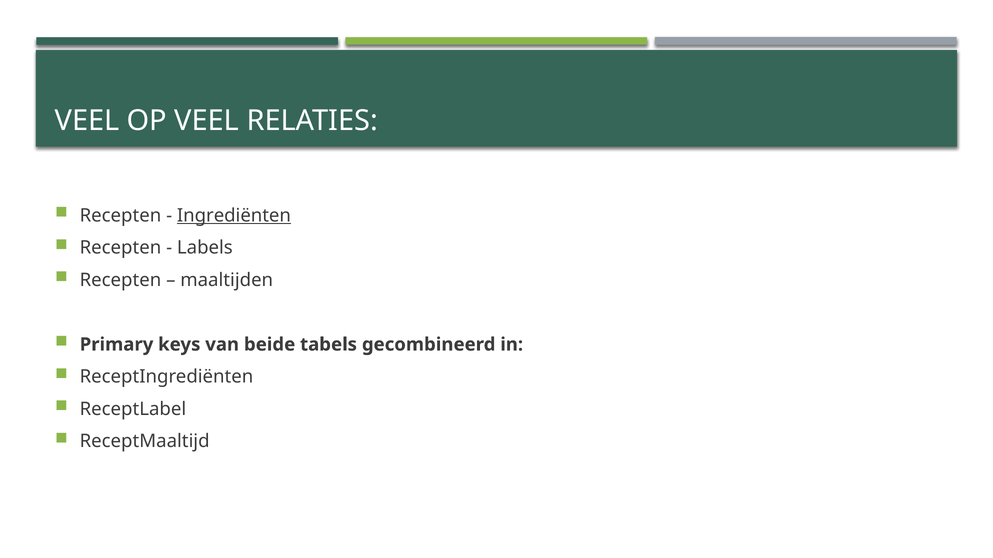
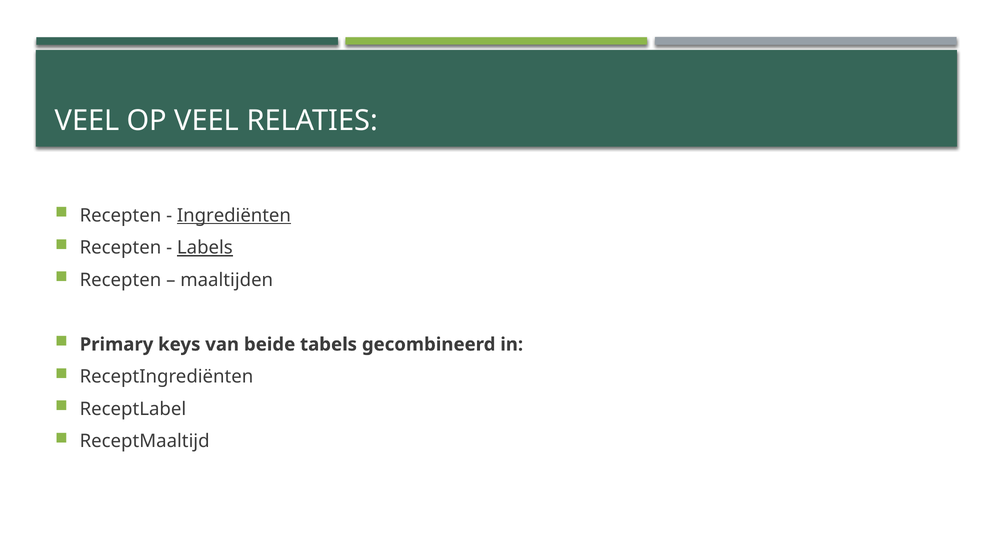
Labels underline: none -> present (205, 248)
